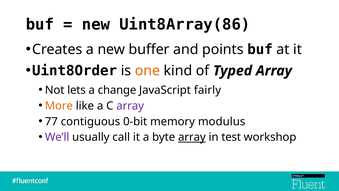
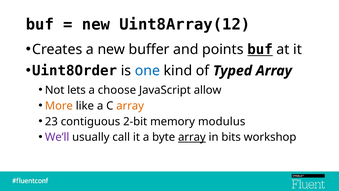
Uint8Array(86: Uint8Array(86 -> Uint8Array(12 (185, 24)
buf underline: none -> present (260, 49)
one colour: orange -> blue (147, 71)
change: change -> choose (117, 90)
fairly: fairly -> allow (208, 90)
array colour: purple -> orange (130, 106)
77: 77 -> 23 (51, 121)
0-bit: 0-bit -> 2-bit (135, 121)
test: test -> bits (231, 137)
